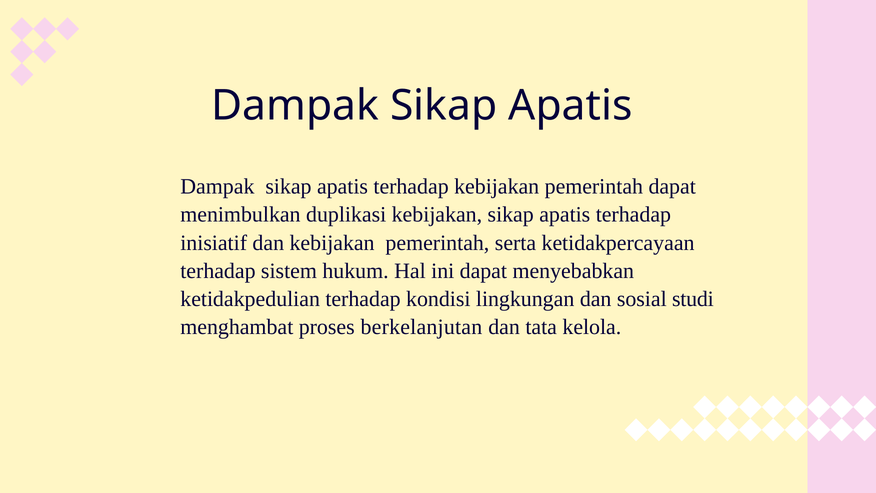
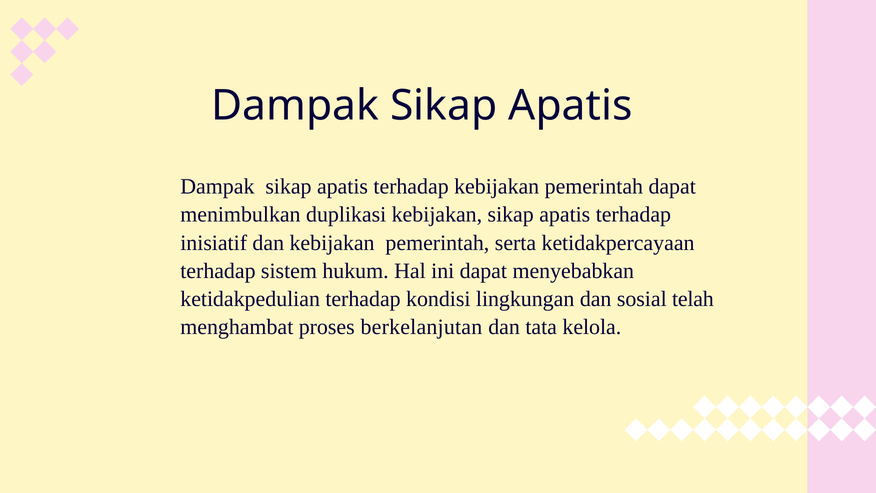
studi: studi -> telah (693, 299)
